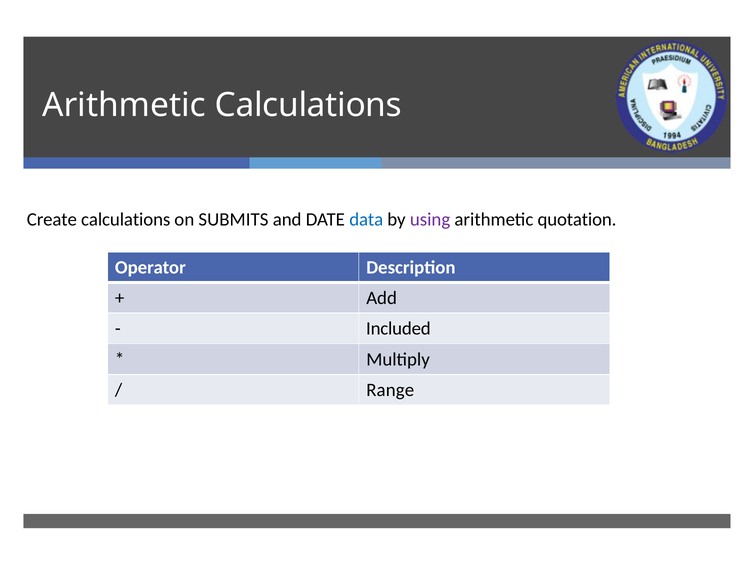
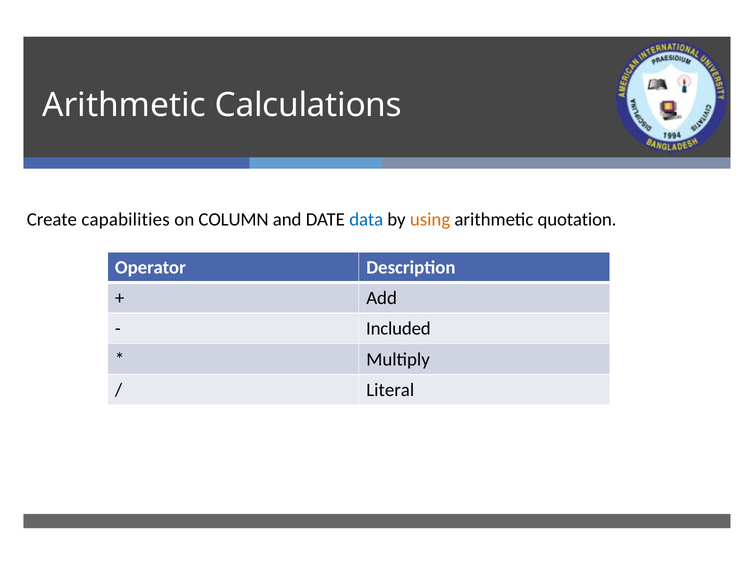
Create calculations: calculations -> capabilities (126, 219)
SUBMITS: SUBMITS -> COLUMN (234, 219)
using colour: purple -> orange (430, 219)
Range: Range -> Literal (390, 390)
